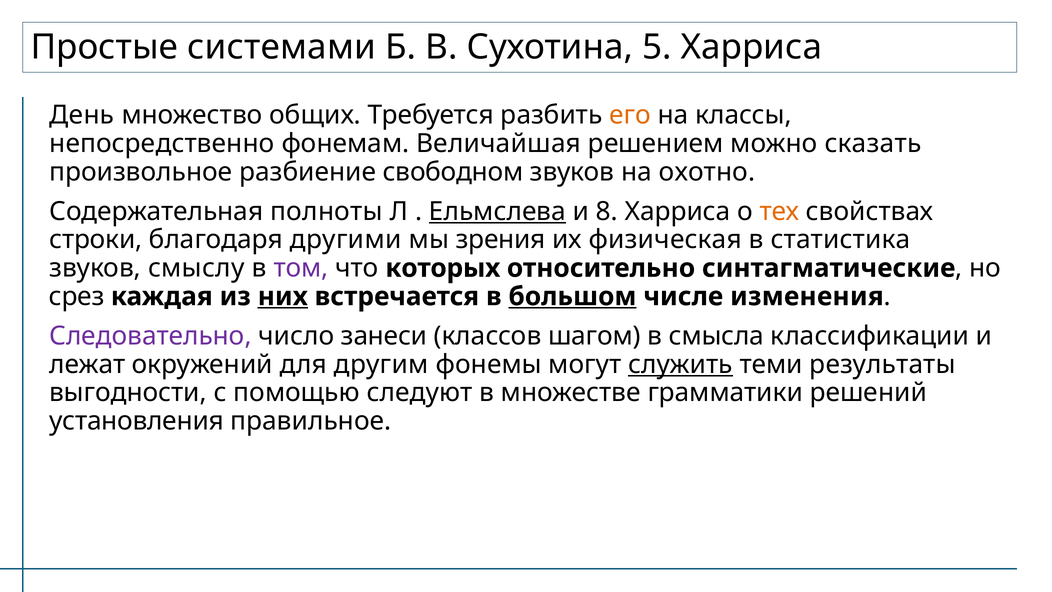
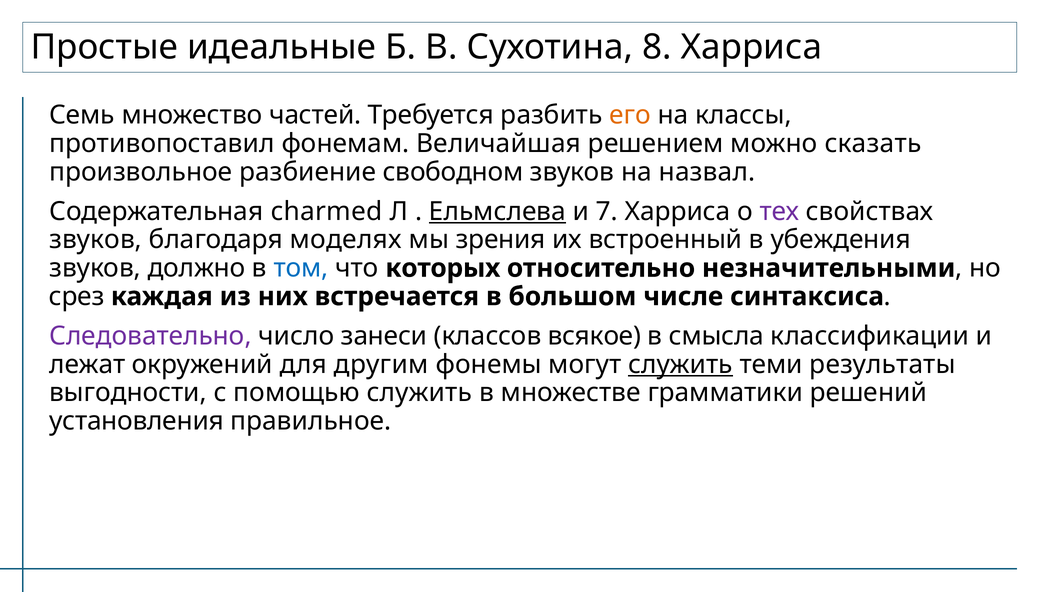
системами: системами -> идеальные (282, 47)
5: 5 -> 8 (657, 47)
День: День -> Семь (82, 115)
общих: общих -> частей (315, 115)
непосредственно: непосредственно -> противопоставил (162, 143)
охотно: охотно -> назвал (707, 172)
полноты: полноты -> charmed (327, 211)
8: 8 -> 7 (607, 211)
тех colour: orange -> purple (780, 211)
строки: строки -> звуков (96, 240)
другими: другими -> моделях (346, 240)
физическая: физическая -> встроенный (666, 240)
статистика: статистика -> убеждения (841, 240)
смыслу: смыслу -> должно (197, 268)
том colour: purple -> blue (301, 268)
синтагматические: синтагматические -> незначительными (829, 268)
них underline: present -> none (283, 296)
большом underline: present -> none (572, 296)
изменения: изменения -> синтаксиса (807, 296)
шагом: шагом -> всякое (594, 336)
помощью следуют: следуют -> служить (419, 393)
